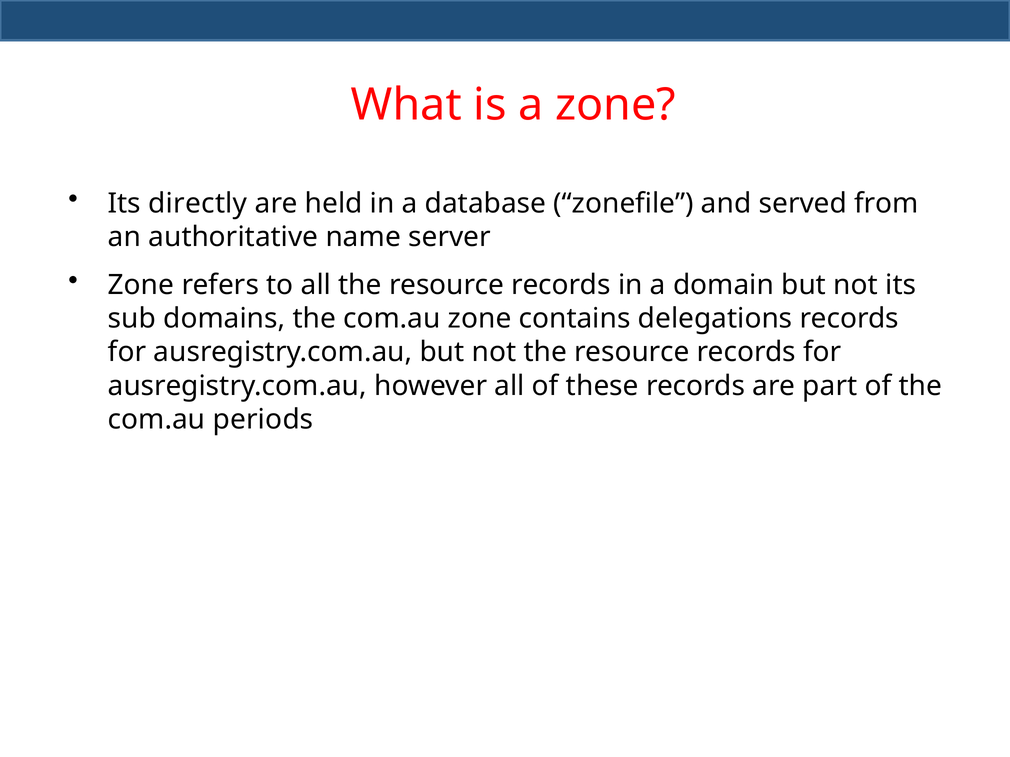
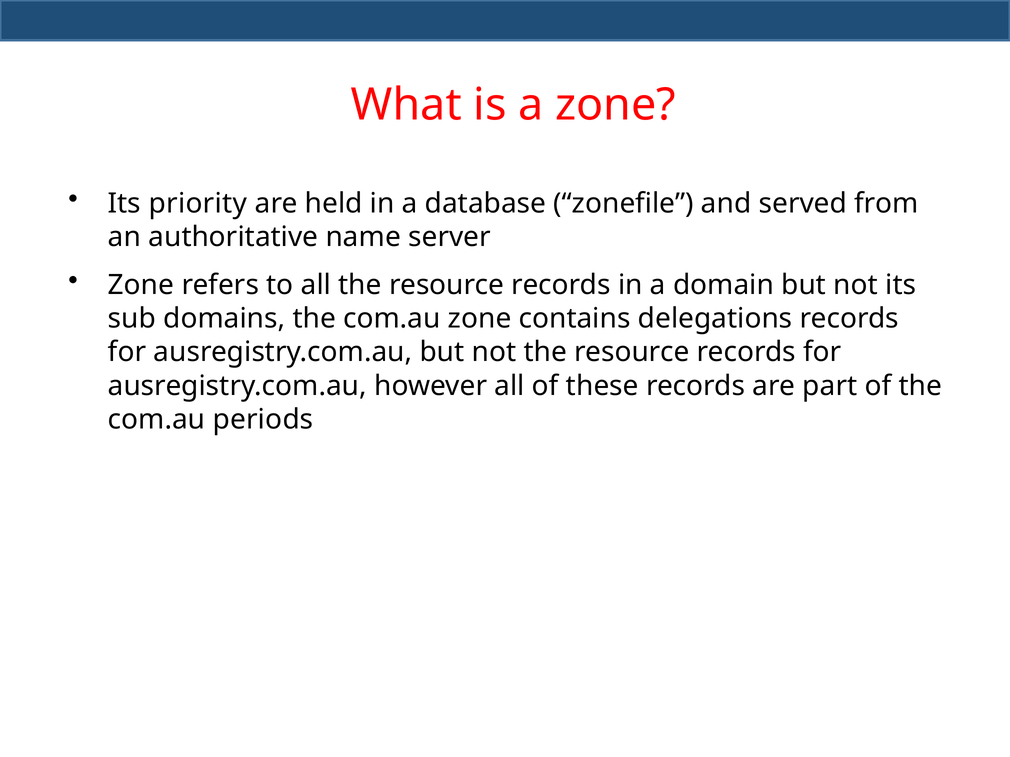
directly: directly -> priority (198, 204)
